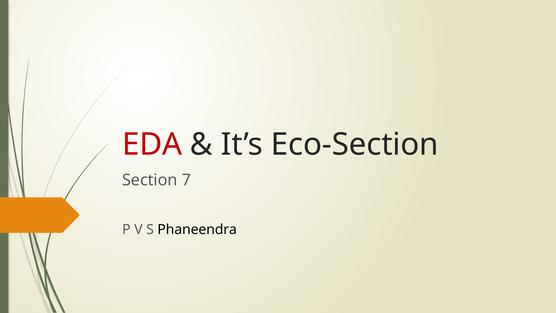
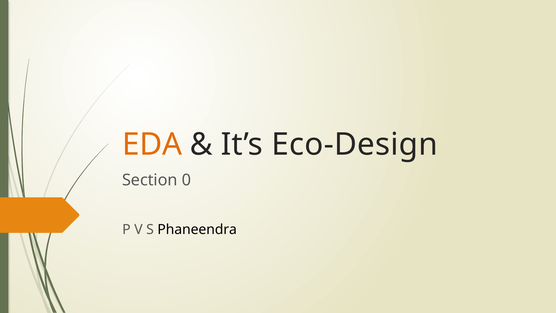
EDA colour: red -> orange (152, 145)
Eco-Section: Eco-Section -> Eco-Design (355, 145)
7: 7 -> 0 (186, 180)
